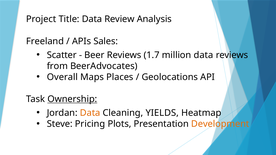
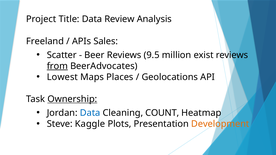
1.7: 1.7 -> 9.5 (152, 55)
million data: data -> exist (204, 55)
from underline: none -> present (57, 66)
Overall: Overall -> Lowest (62, 77)
Data colour: orange -> blue (90, 113)
YIELDS: YIELDS -> COUNT (162, 113)
Pricing: Pricing -> Kaggle (90, 124)
